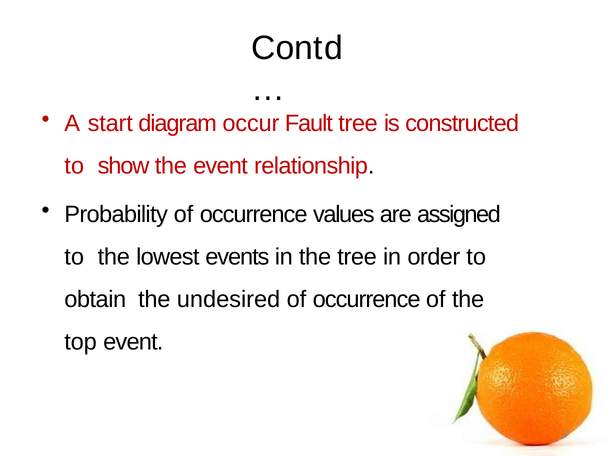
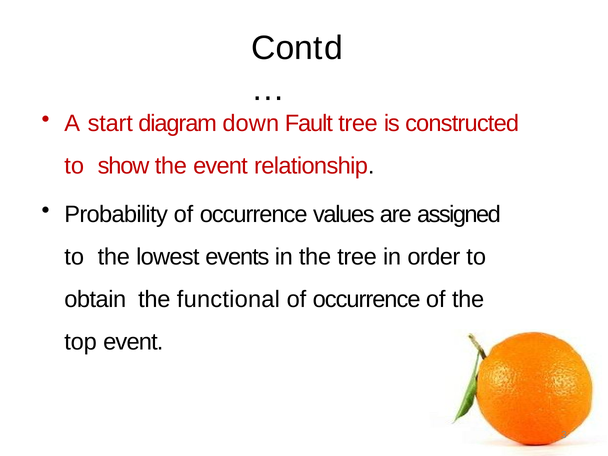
occur: occur -> down (251, 123)
undesired: undesired -> functional (228, 299)
